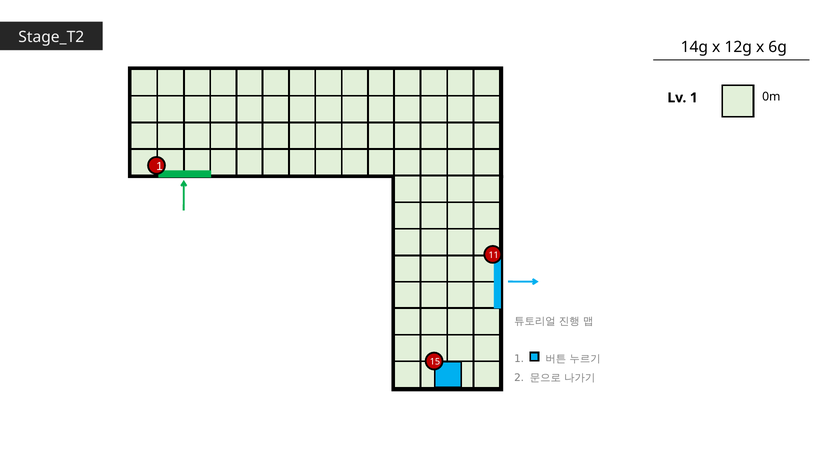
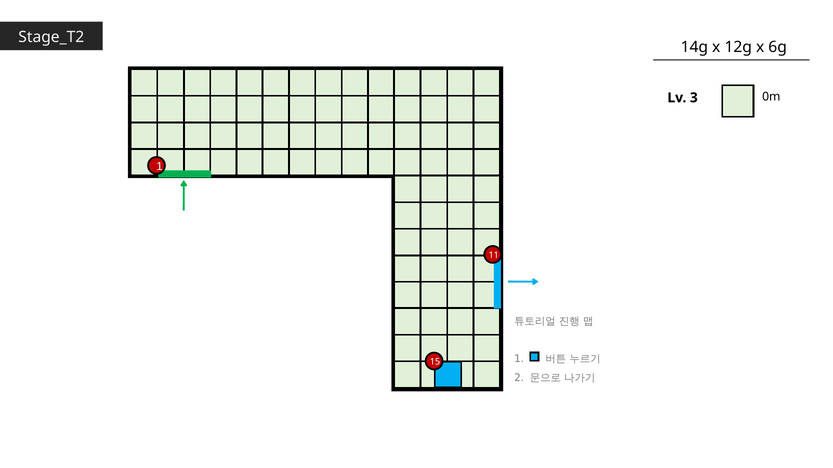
Lv 1: 1 -> 3 (694, 98)
